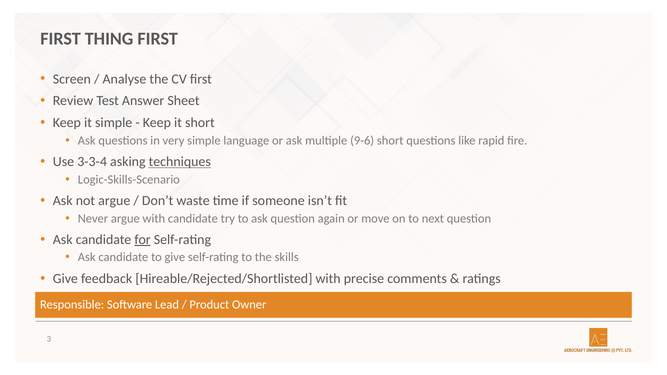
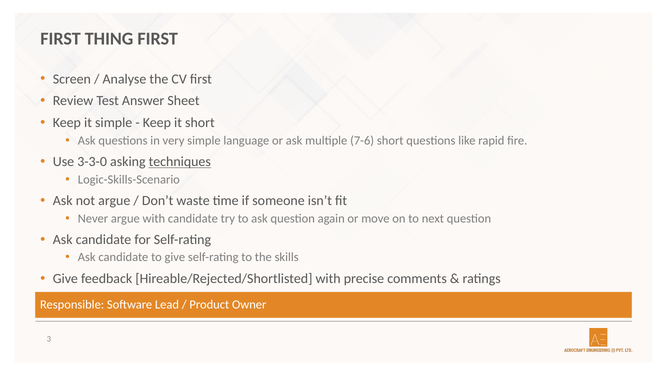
9-6: 9-6 -> 7-6 (362, 141)
3-3-4: 3-3-4 -> 3-3-0 (92, 162)
for underline: present -> none (143, 240)
